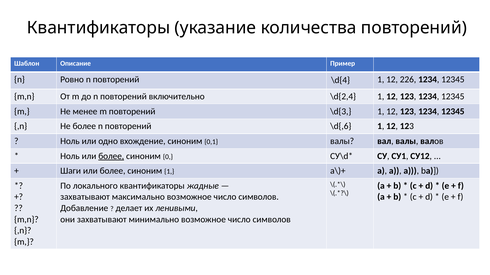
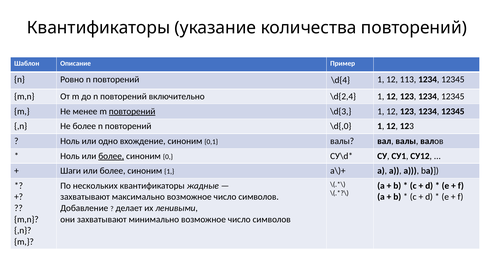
226: 226 -> 113 (408, 80)
повторений underline: none -> present (132, 112)
\d{,6: \d{,6 -> \d{,0 (341, 127)
локального: локального -> нескольких (95, 186)
